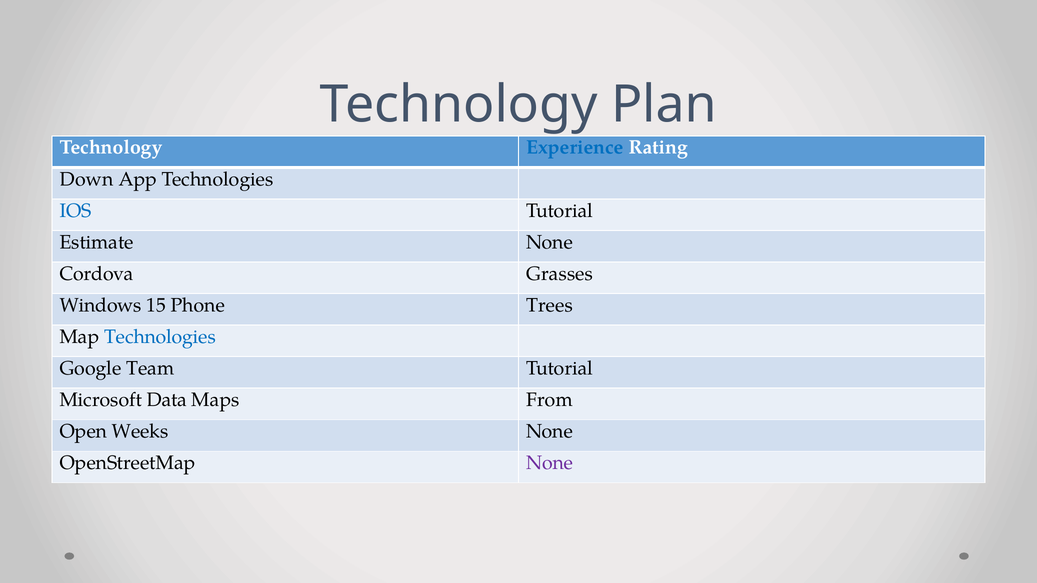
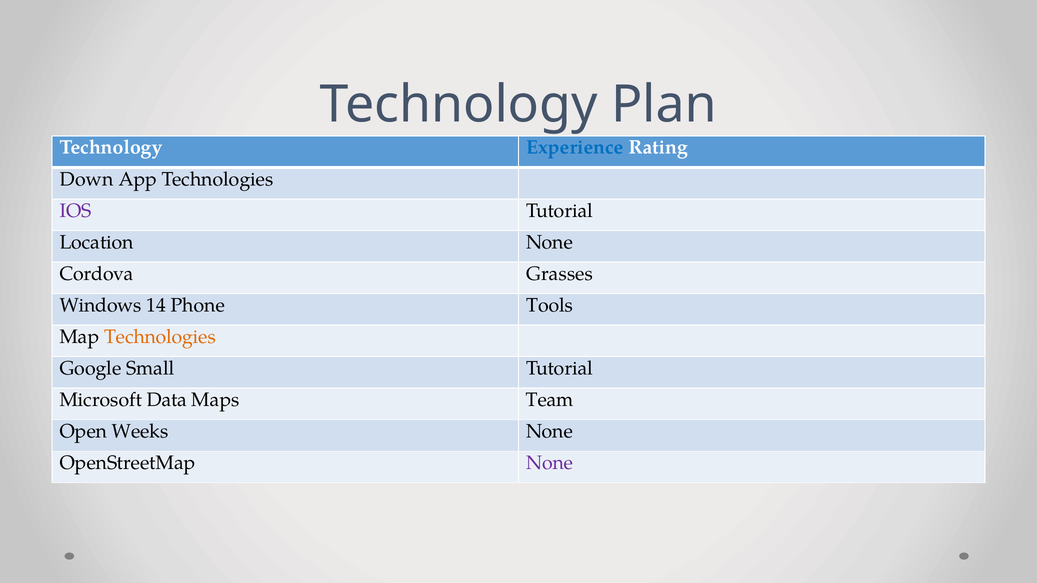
IOS colour: blue -> purple (76, 211)
Estimate: Estimate -> Location (97, 242)
15: 15 -> 14 (156, 305)
Trees: Trees -> Tools (550, 305)
Technologies colour: blue -> orange (160, 337)
Team: Team -> Small (150, 368)
From: From -> Team (550, 400)
